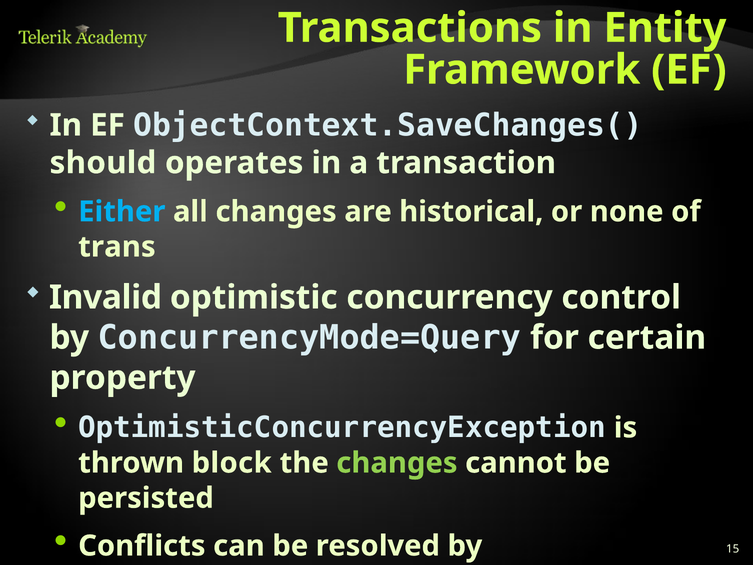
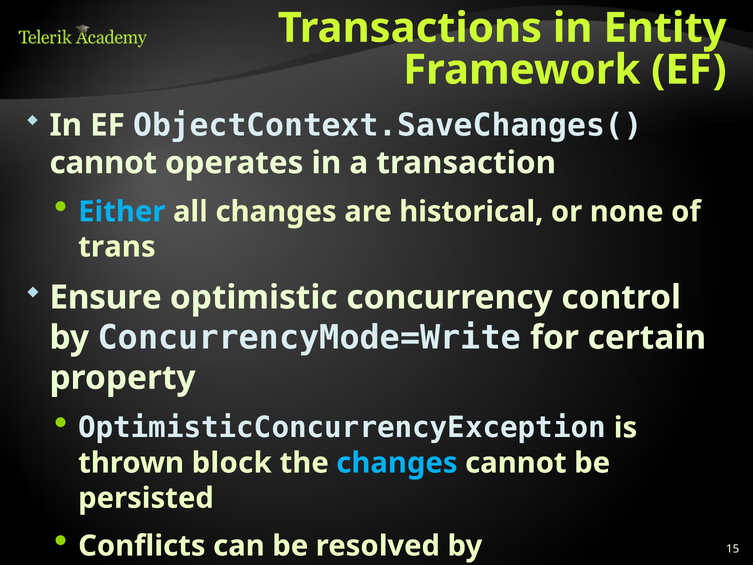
should: should -> cannot (103, 163)
Invalid: Invalid -> Ensure (106, 297)
ConcurrencyMode=Query: ConcurrencyMode=Query -> ConcurrencyMode=Write (309, 337)
changes colour: light green -> light blue (397, 463)
